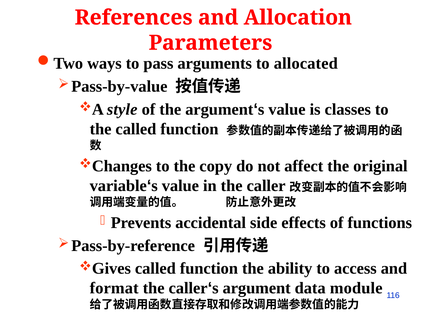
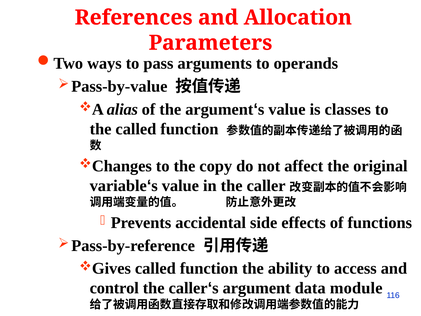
allocated: allocated -> operands (306, 63)
style: style -> alias (122, 109)
format: format -> control (114, 288)
